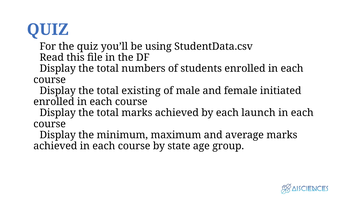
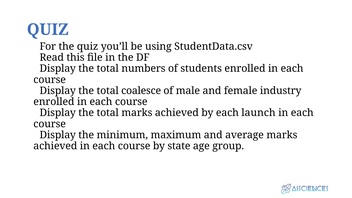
existing: existing -> coalesce (141, 91)
initiated: initiated -> industry (281, 91)
